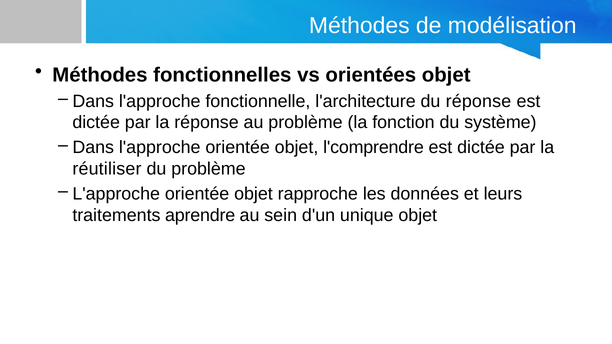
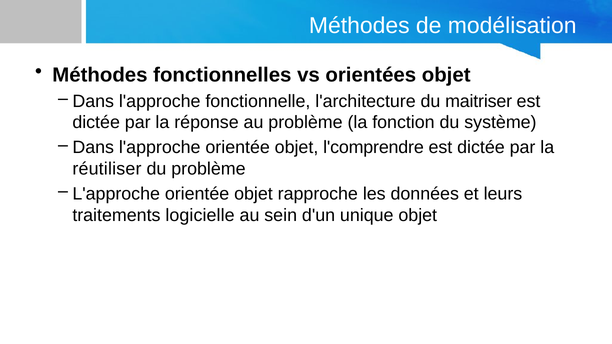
du réponse: réponse -> maitriser (479, 101)
aprendre: aprendre -> logicielle (200, 216)
